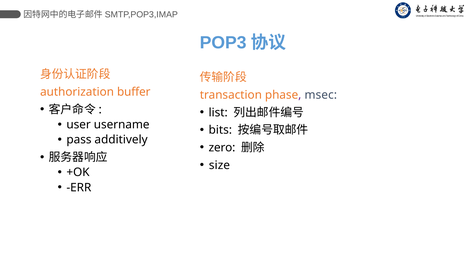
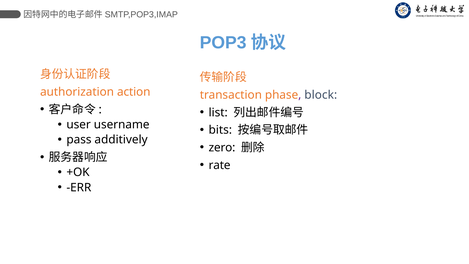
buffer: buffer -> action (134, 92)
msec: msec -> block (321, 95)
size: size -> rate (220, 165)
